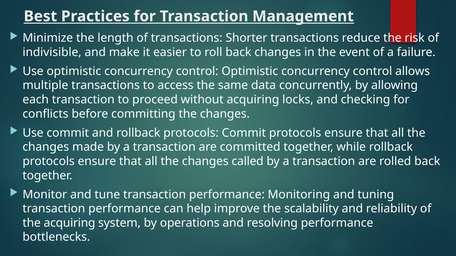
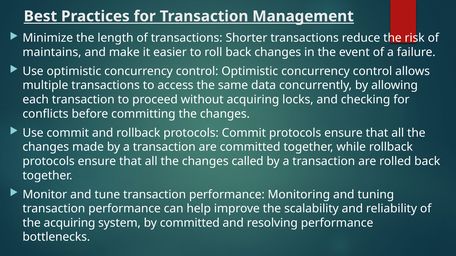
indivisible: indivisible -> maintains (52, 52)
by operations: operations -> committed (190, 223)
